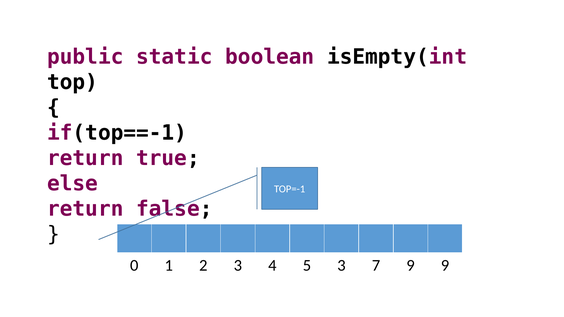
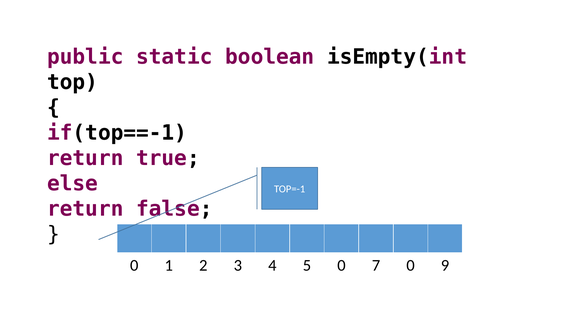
5 3: 3 -> 0 (341, 266)
7 9: 9 -> 0 (411, 266)
